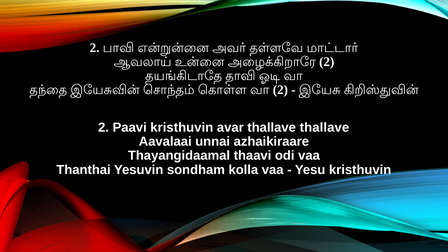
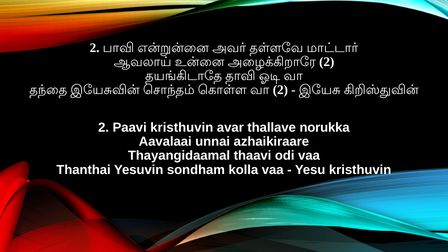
thallave thallave: thallave -> norukka (325, 127)
